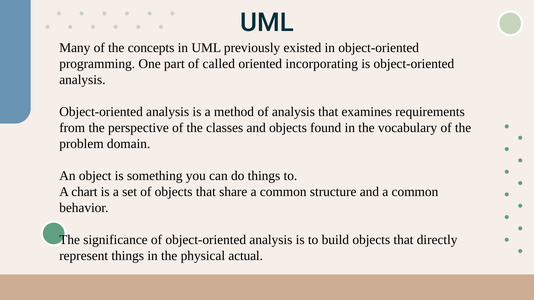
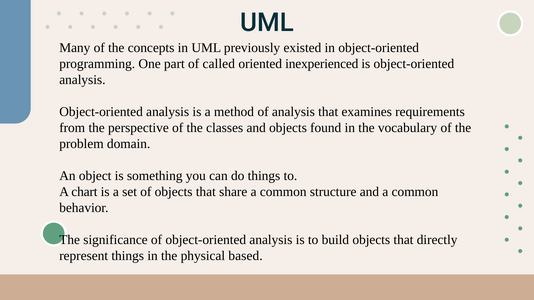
incorporating: incorporating -> inexperienced (322, 64)
actual: actual -> based (246, 256)
